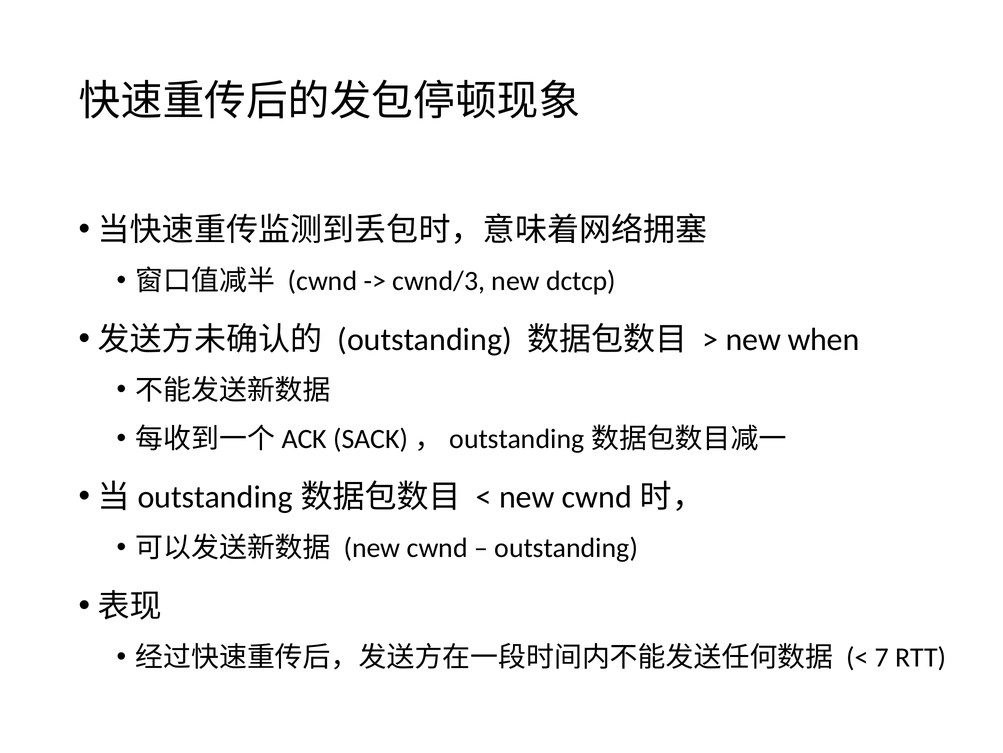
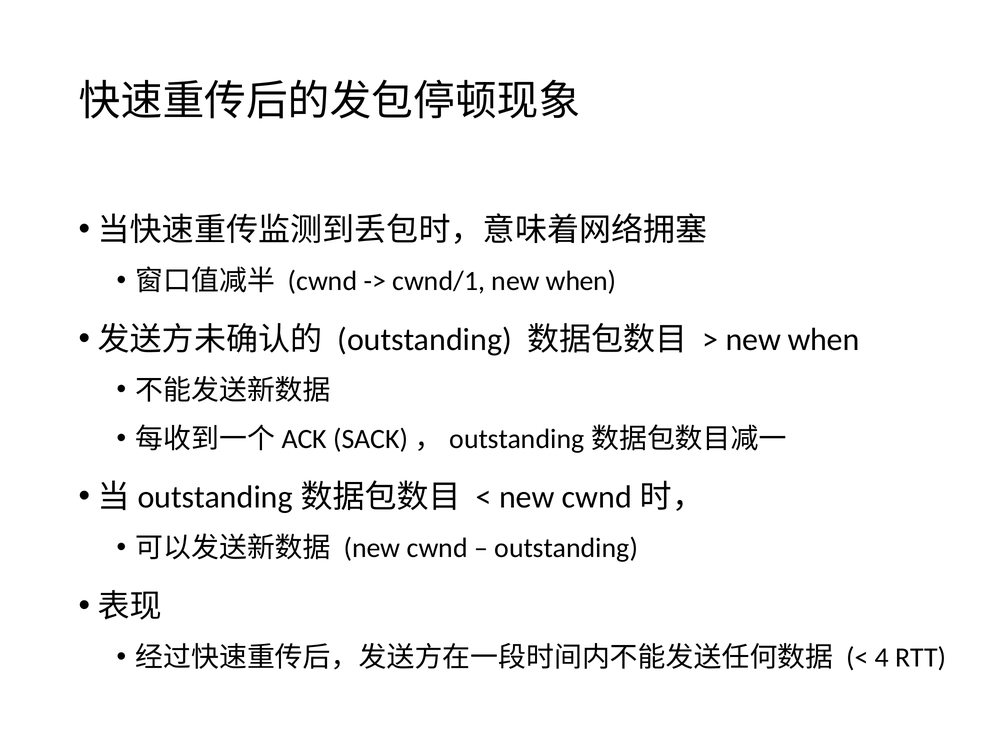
cwnd/3: cwnd/3 -> cwnd/1 (439, 281)
dctcp: dctcp -> when (581, 281)
7: 7 -> 4 (882, 657)
